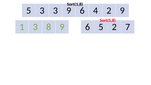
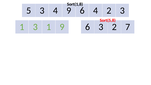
3 3: 3 -> 4 (55, 11)
2 9: 9 -> 3 (122, 11)
1 3 8: 8 -> 1 (49, 27)
6 5: 5 -> 3 (101, 27)
